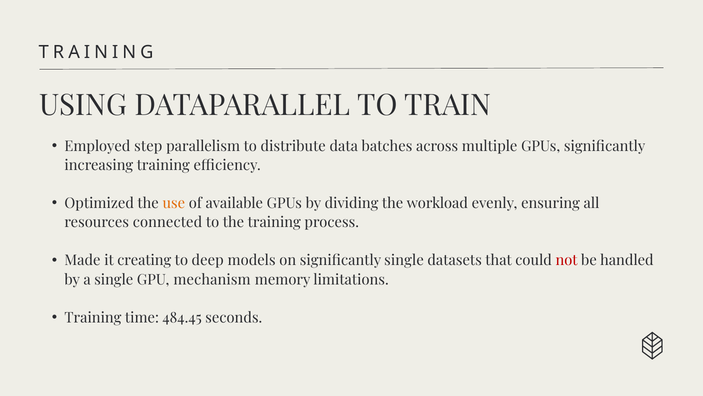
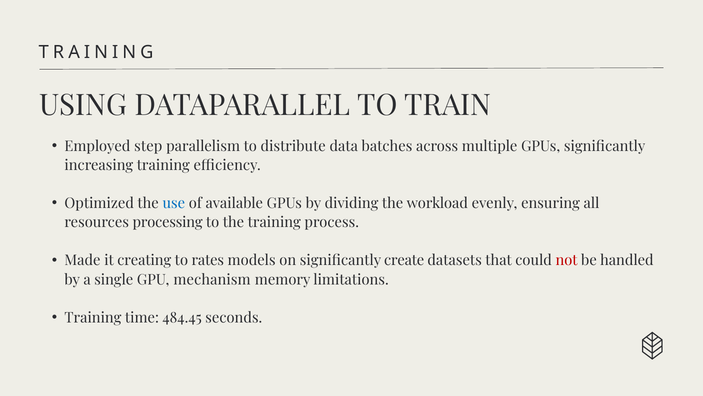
use colour: orange -> blue (174, 203)
connected: connected -> processing (168, 222)
deep: deep -> rates (208, 260)
significantly single: single -> create (404, 260)
